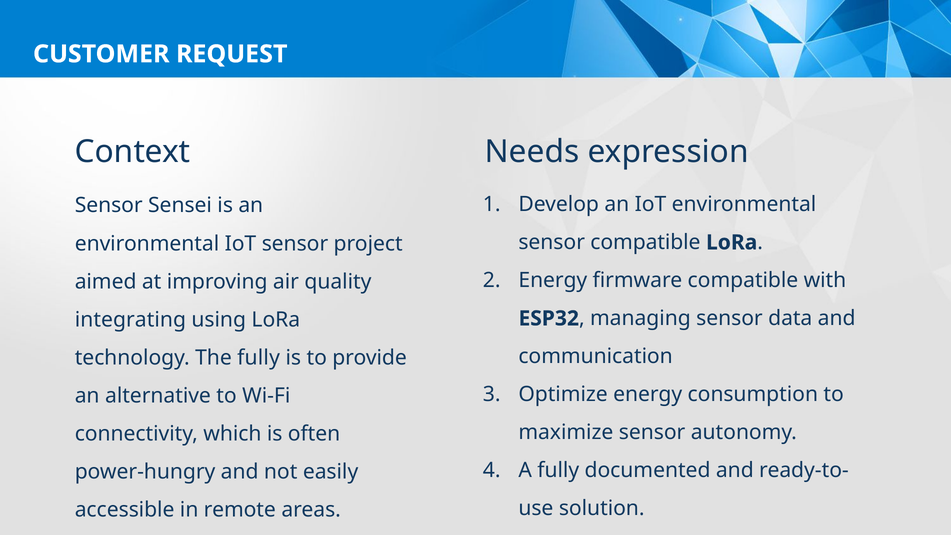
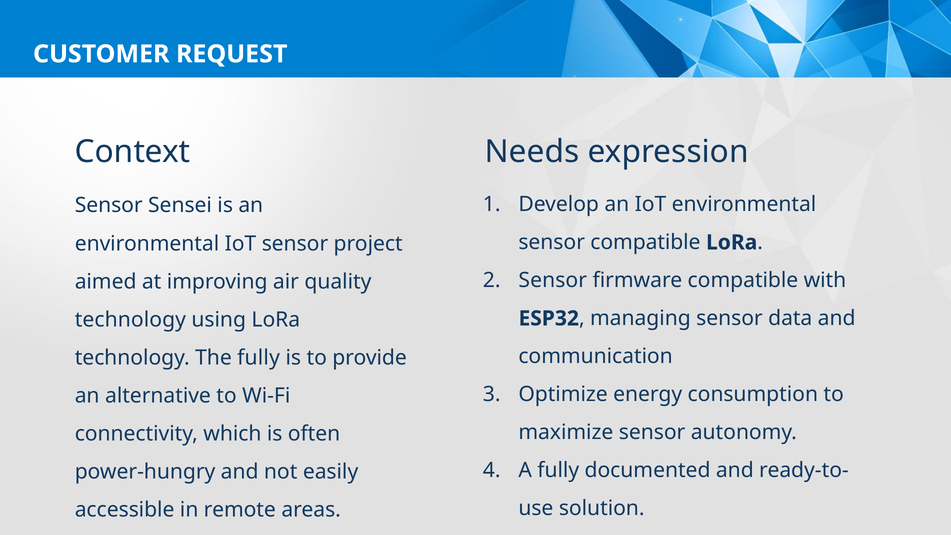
Energy: Energy -> Sensor (553, 280)
integrating: integrating -> technology (130, 320)
